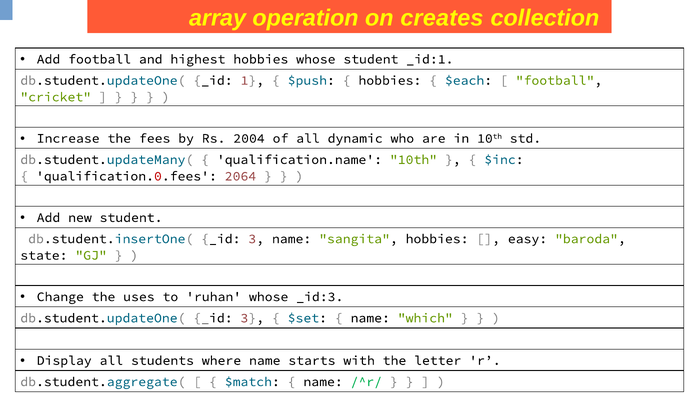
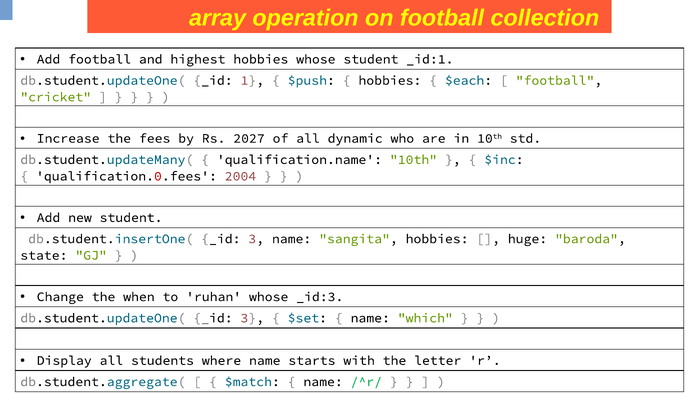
on creates: creates -> football (442, 18)
2004: 2004 -> 2027 (249, 138)
2064: 2064 -> 2004 (240, 176)
easy: easy -> huge (528, 239)
uses: uses -> when (139, 297)
